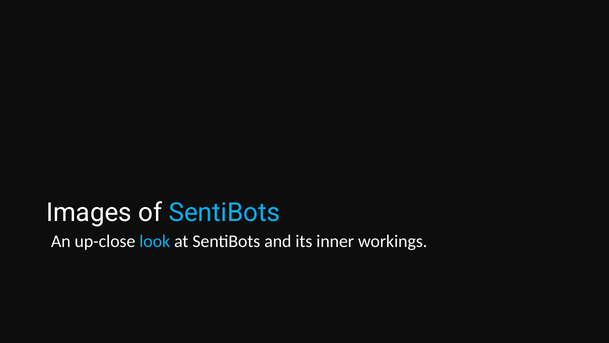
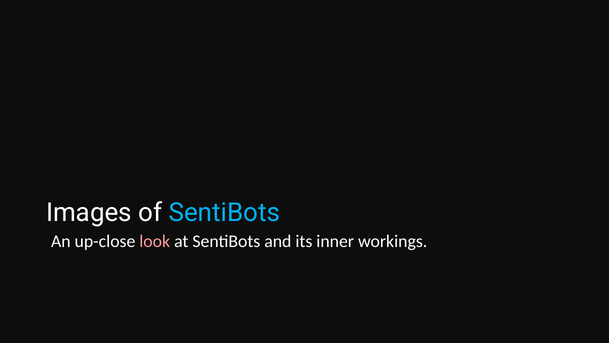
look colour: light blue -> pink (155, 241)
